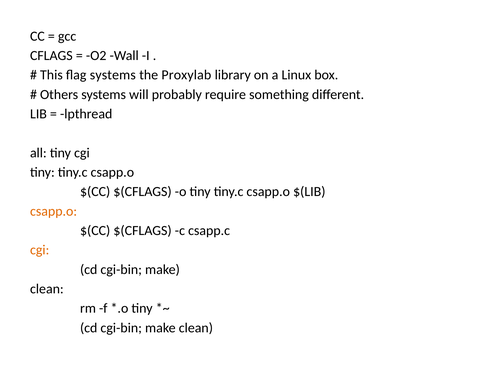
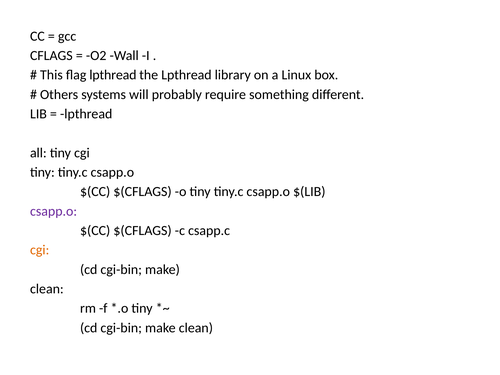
flag systems: systems -> lpthread (113, 75)
the Proxylab: Proxylab -> Lpthread (186, 75)
csapp.o colour: orange -> purple (54, 211)
